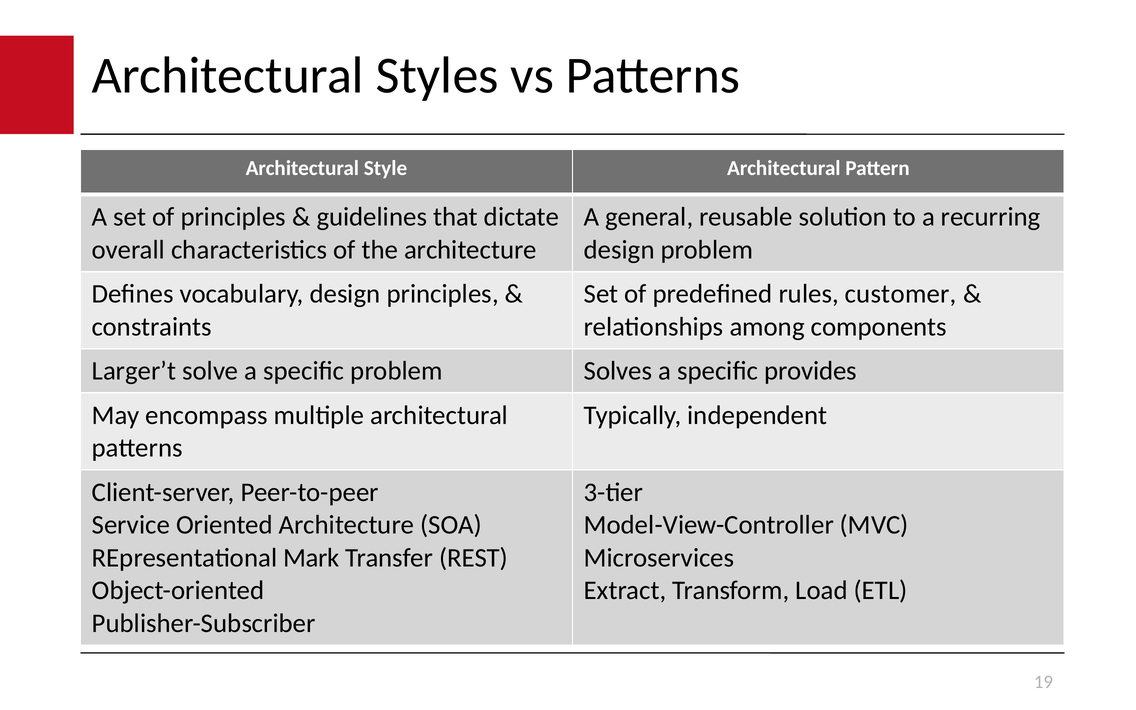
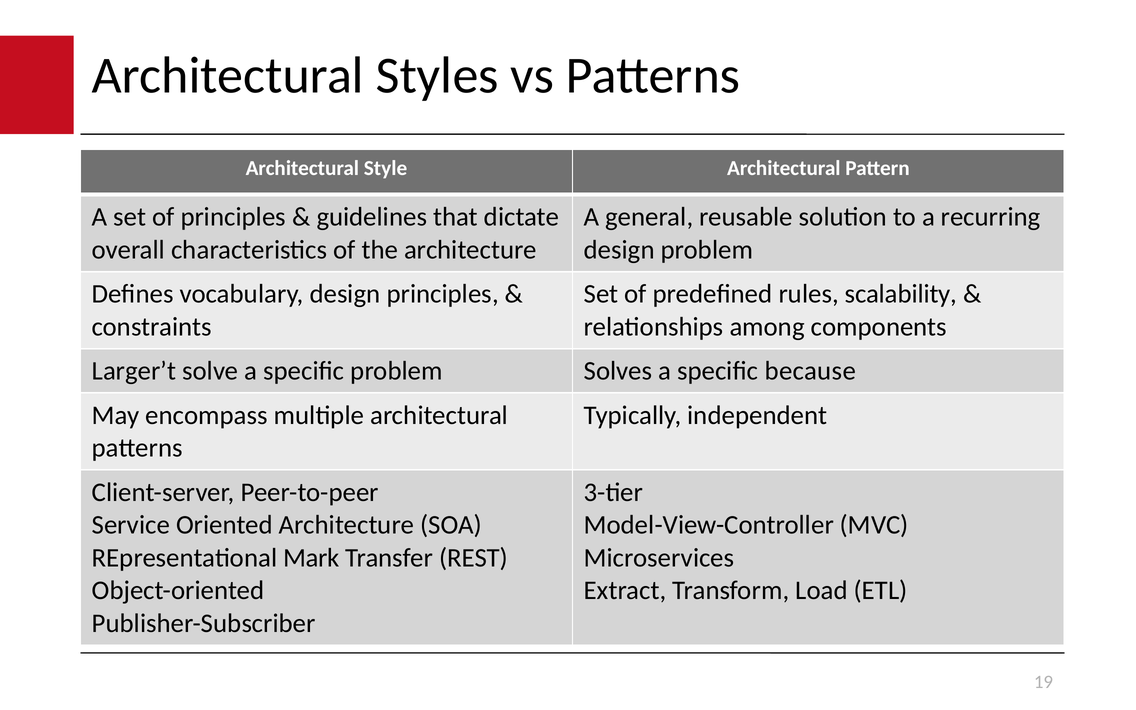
customer: customer -> scalability (901, 294)
provides: provides -> because (810, 371)
